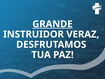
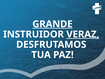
VERAZ underline: none -> present (83, 34)
